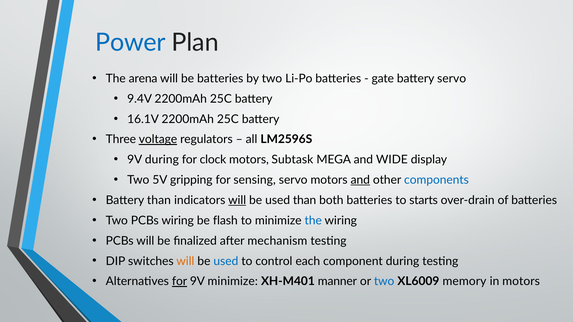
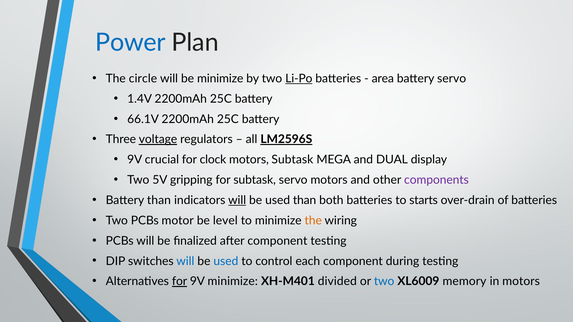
arena: arena -> circle (143, 79)
be batteries: batteries -> minimize (220, 79)
Li-Po underline: none -> present (299, 79)
gate: gate -> area (383, 79)
9.4V: 9.4V -> 1.4V (140, 99)
16.1V: 16.1V -> 66.1V (143, 119)
LM2596S underline: none -> present (286, 139)
9V during: during -> crucial (162, 160)
WIDE: WIDE -> DUAL (392, 160)
for sensing: sensing -> subtask (255, 180)
and underline: present -> none (360, 180)
components colour: blue -> purple (436, 180)
PCBs wiring: wiring -> motor (178, 221)
flash: flash -> level (225, 221)
the colour: blue -> orange (313, 221)
after mechanism: mechanism -> component (277, 241)
will colour: orange -> blue (185, 261)
manner: manner -> divided (337, 282)
